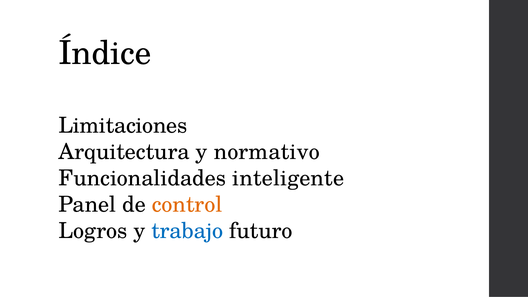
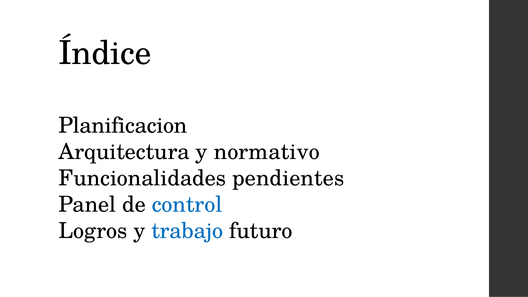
Limitaciones: Limitaciones -> Planificacion (123, 125)
inteligente: inteligente -> pendientes (288, 178)
control colour: orange -> blue (187, 205)
